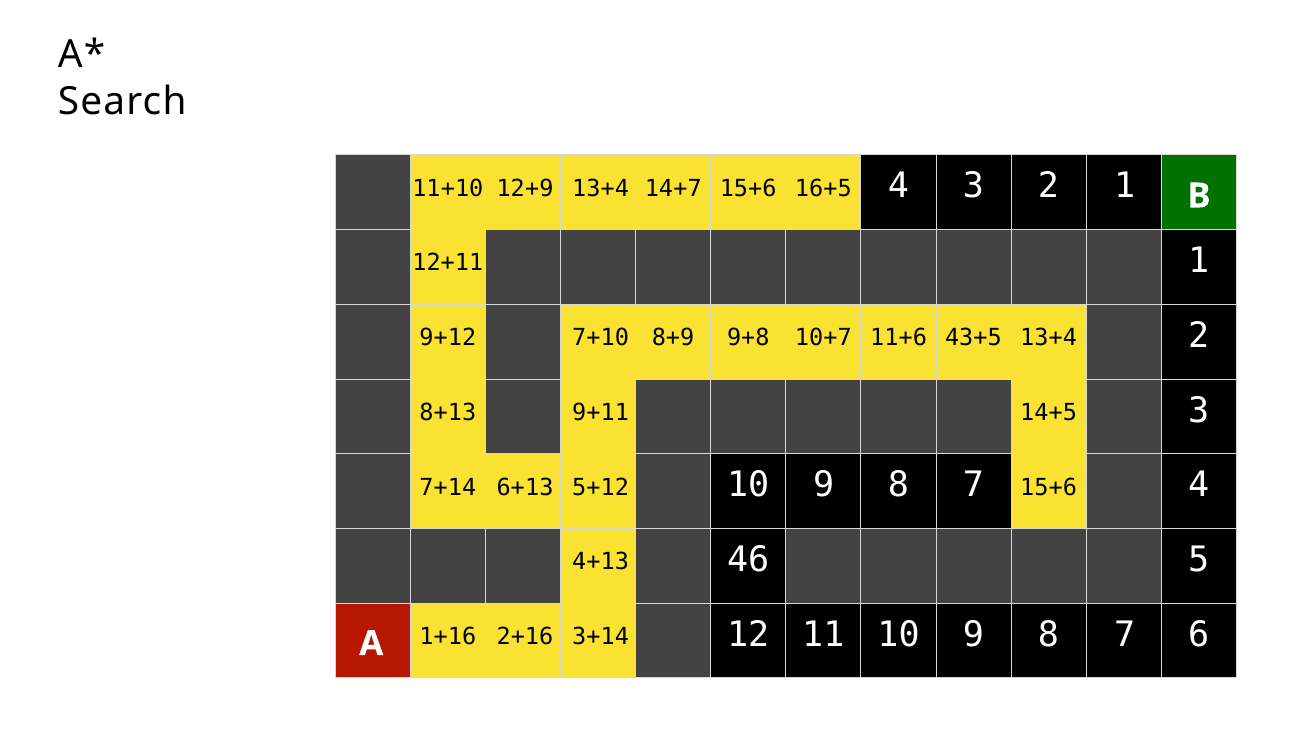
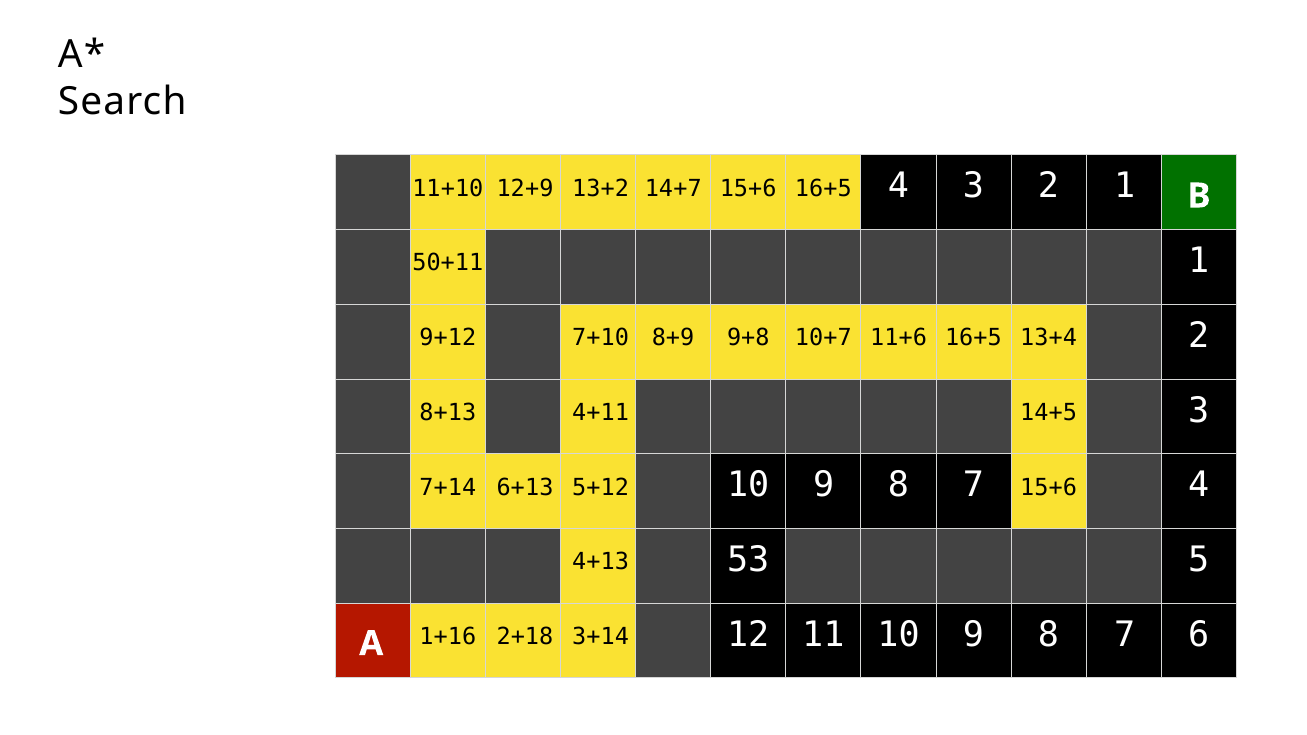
12+9 13+4: 13+4 -> 13+2 (601, 189)
12+11: 12+11 -> 50+11 (448, 263)
11+6 43+5: 43+5 -> 16+5 (973, 338)
9+11: 9+11 -> 4+11 (601, 413)
46: 46 -> 53 (748, 560)
2+16: 2+16 -> 2+18 (525, 637)
